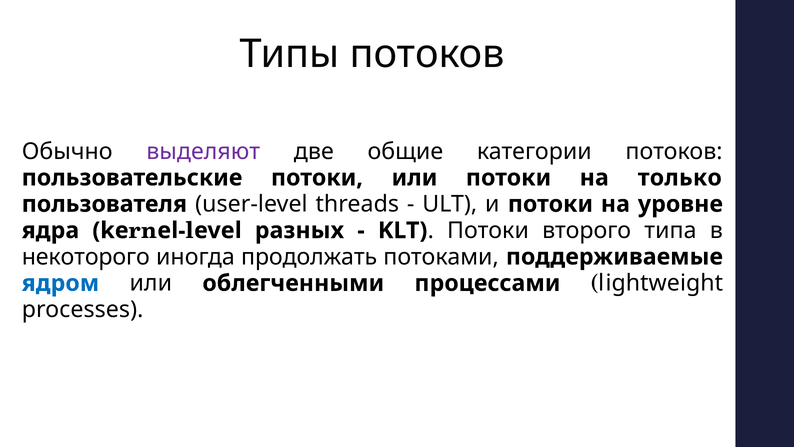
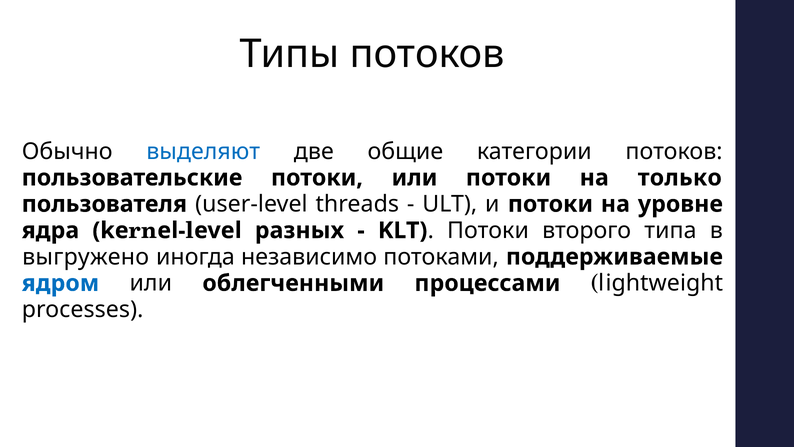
выделяют colour: purple -> blue (203, 151)
некоторого: некоторого -> выгружено (86, 257)
продолжать: продолжать -> независимо (309, 257)
